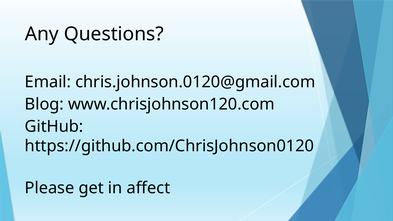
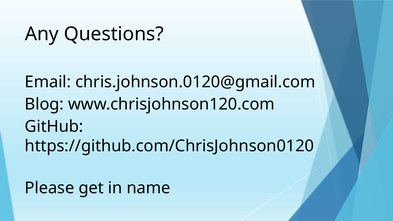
affect: affect -> name (148, 188)
